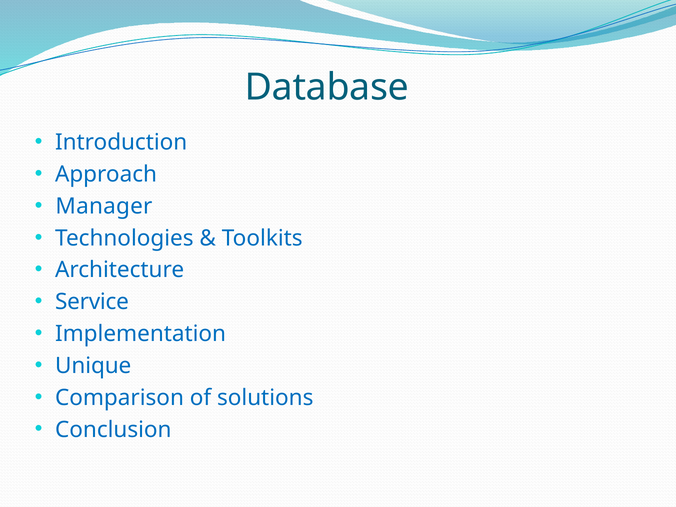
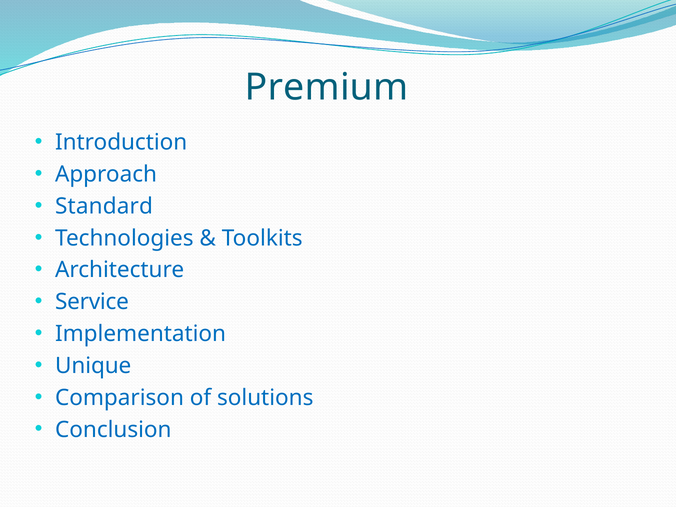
Database: Database -> Premium (327, 87)
Manager: Manager -> Standard (104, 206)
